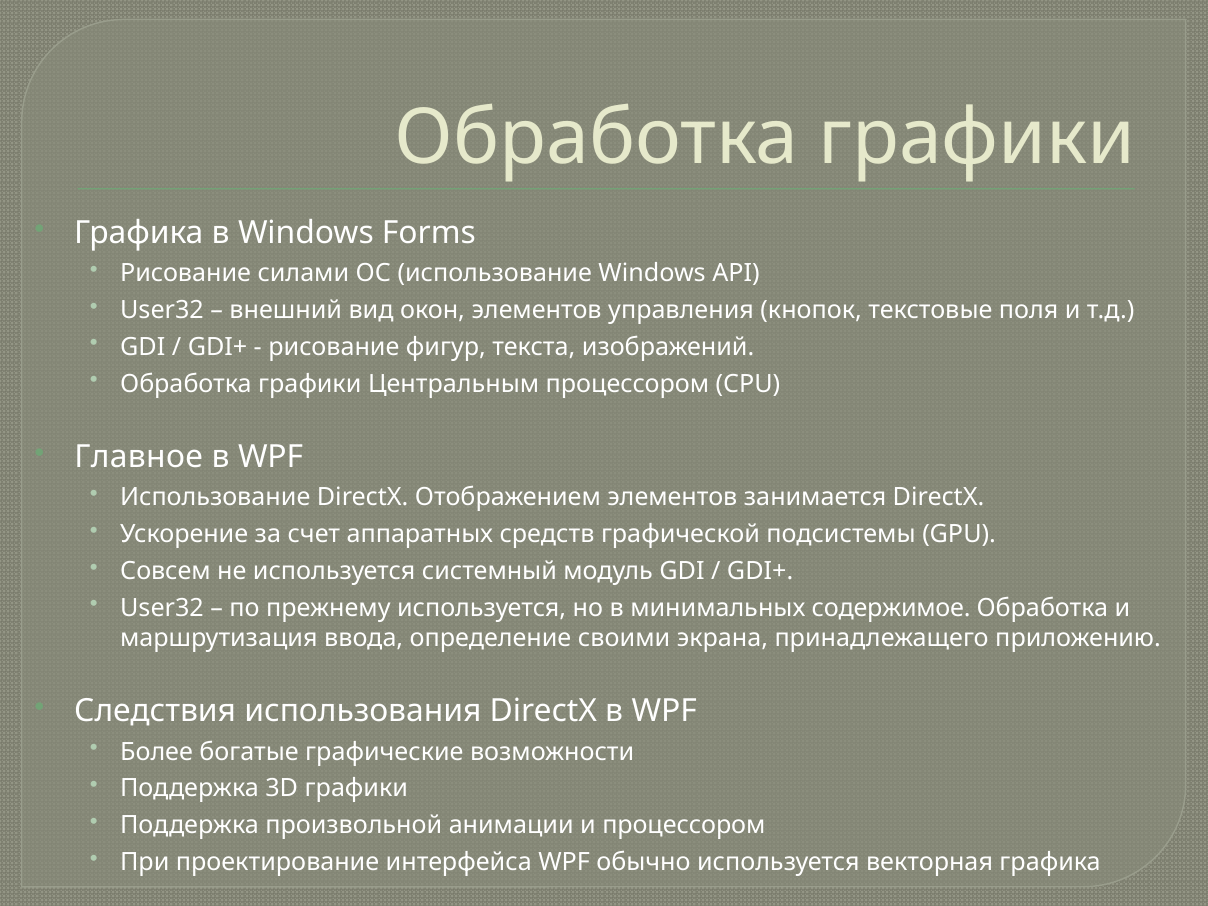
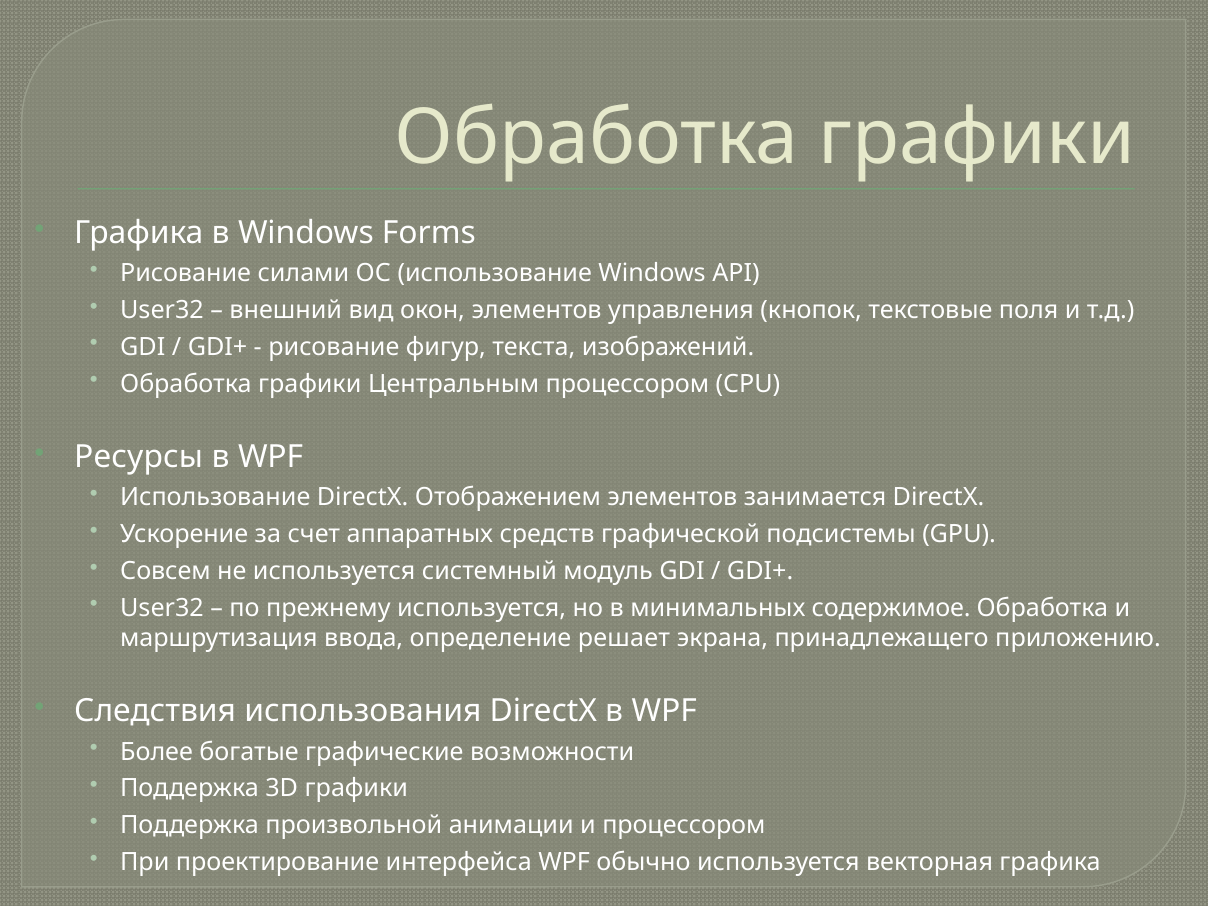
Главное: Главное -> Ресурсы (139, 457)
своими: своими -> решает (624, 638)
